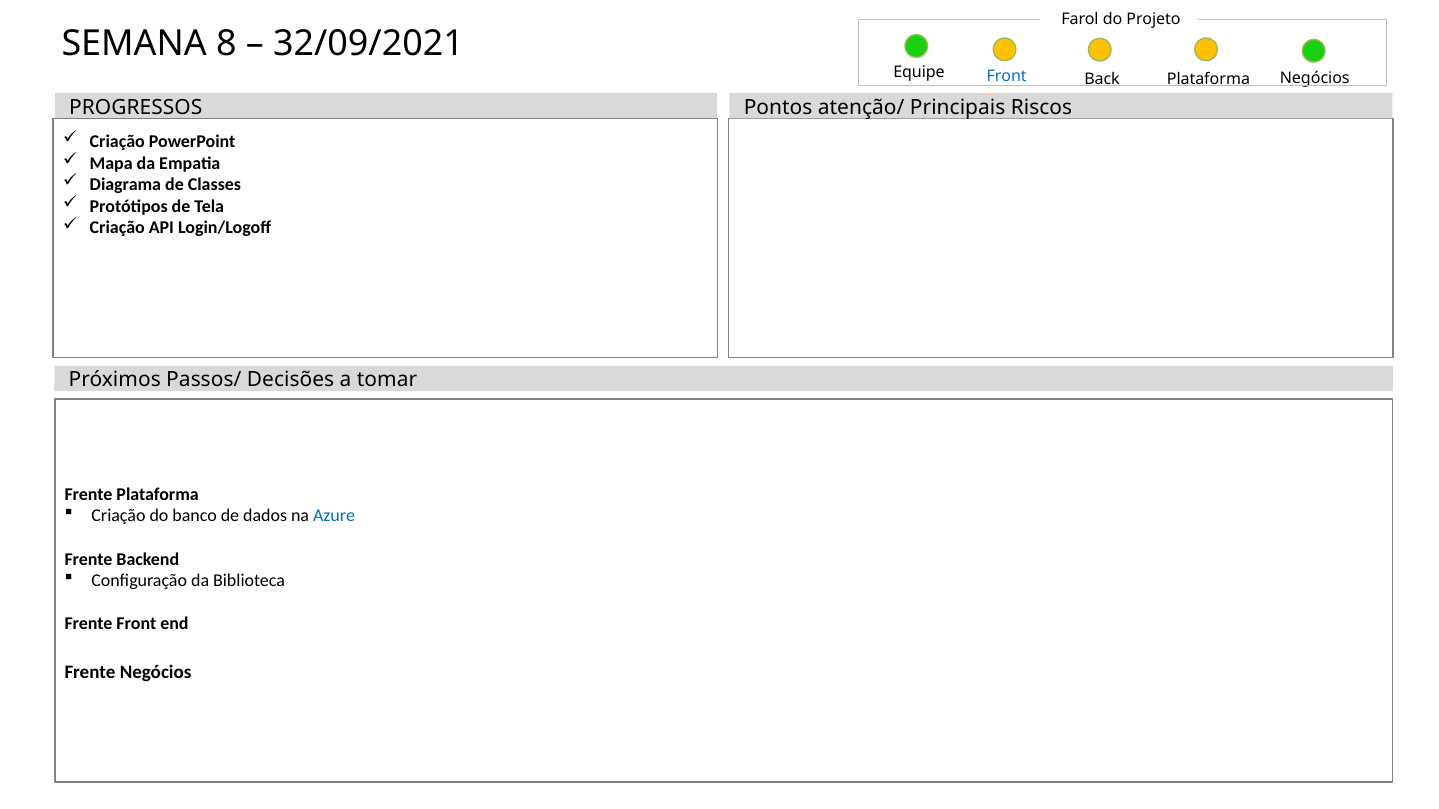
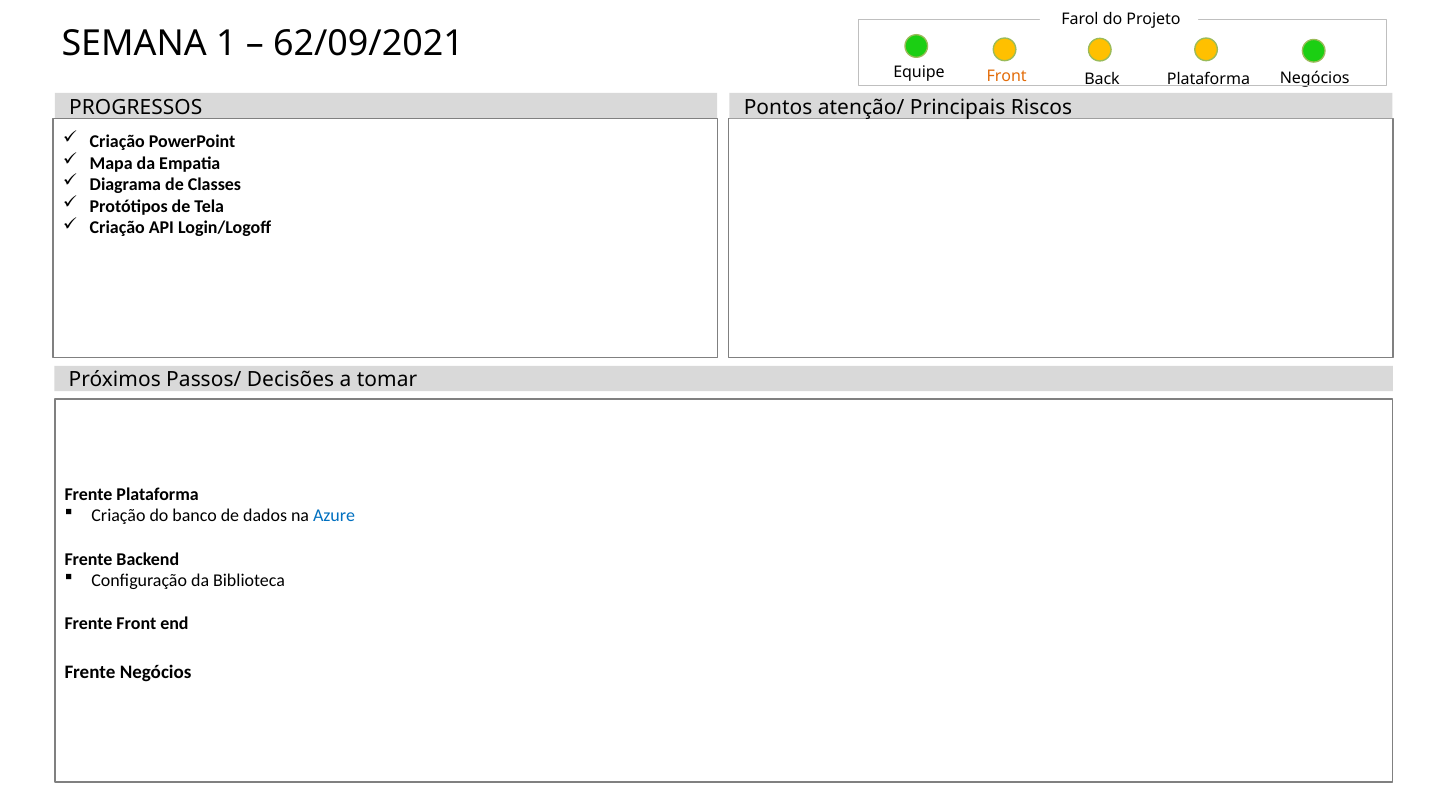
8: 8 -> 1 (226, 44)
32/09/2021: 32/09/2021 -> 62/09/2021 (369, 44)
Front colour: blue -> orange (1007, 76)
